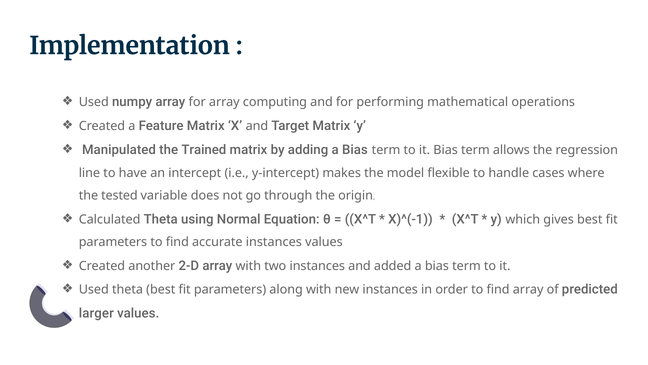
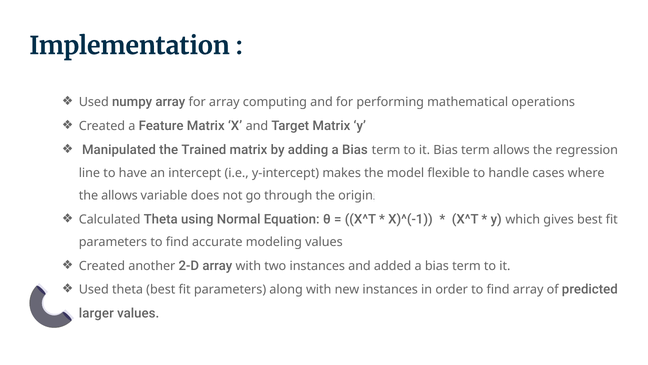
the tested: tested -> allows (119, 195)
accurate instances: instances -> modeling (274, 242)
